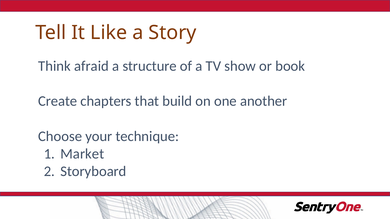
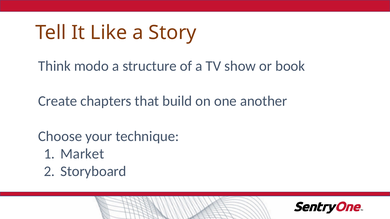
afraid: afraid -> modo (91, 66)
